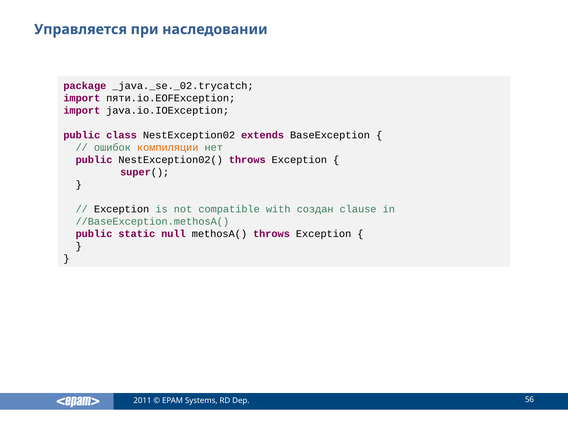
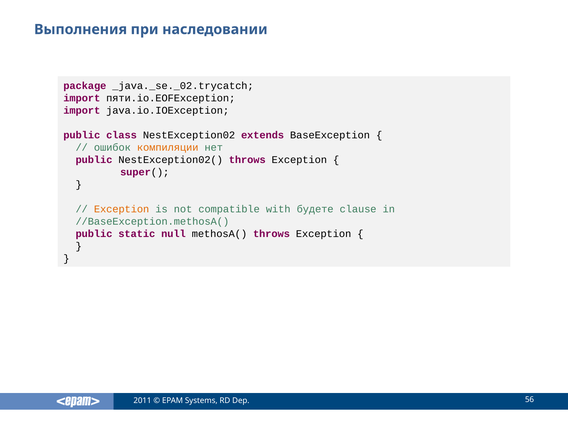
Управляется: Управляется -> Выполнения (81, 29)
Exception colour: black -> orange (122, 209)
создан: создан -> будете (315, 209)
